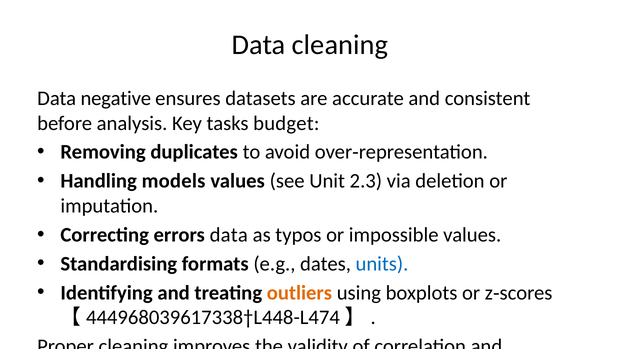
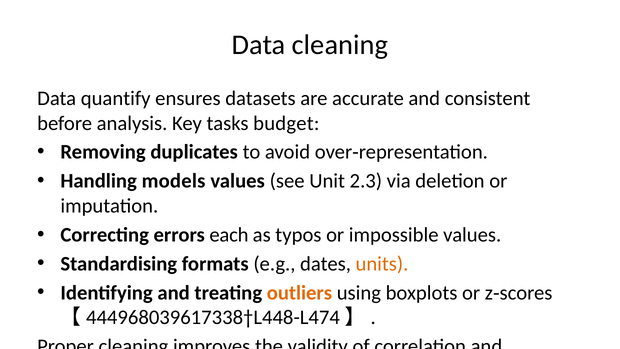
negative: negative -> quantify (116, 98)
errors data: data -> each (229, 235)
units colour: blue -> orange (382, 264)
